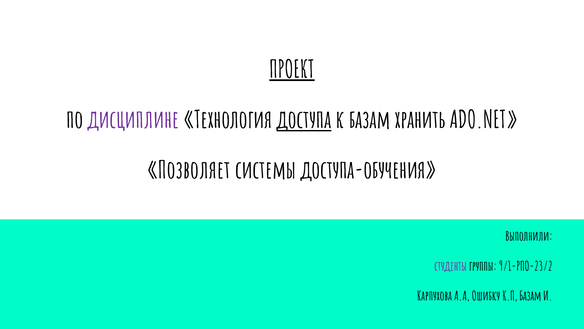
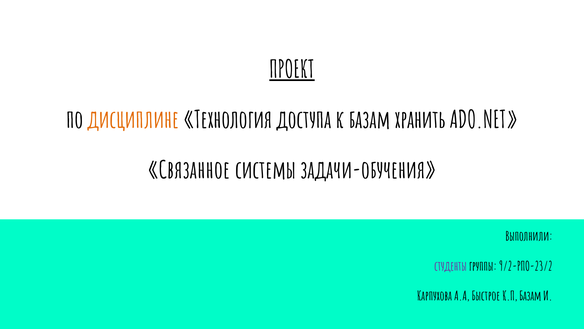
дисциплине colour: purple -> orange (133, 120)
доступа underline: present -> none (304, 120)
Позволяет: Позволяет -> Связанное (189, 170)
доступа-обучения: доступа-обучения -> задачи-обучения (368, 170)
9/1-РПО-23/2: 9/1-РПО-23/2 -> 9/2-РПО-23/2 (526, 266)
Ошибку: Ошибку -> Быстрое (486, 296)
